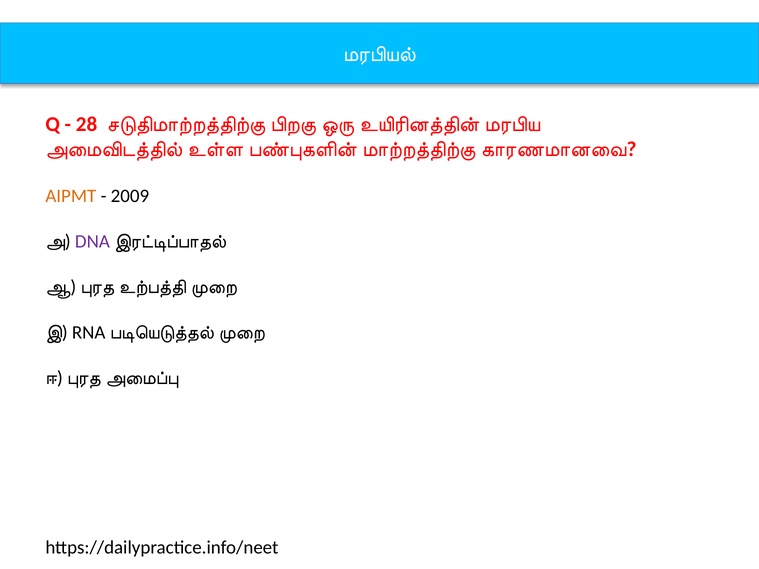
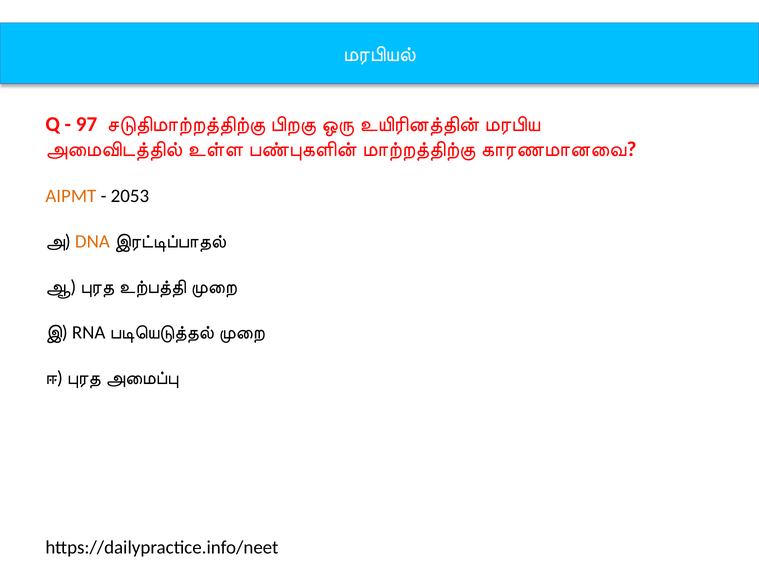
28: 28 -> 97 (87, 124)
2009: 2009 -> 2053 (130, 196)
DNA colour: purple -> orange (92, 242)
